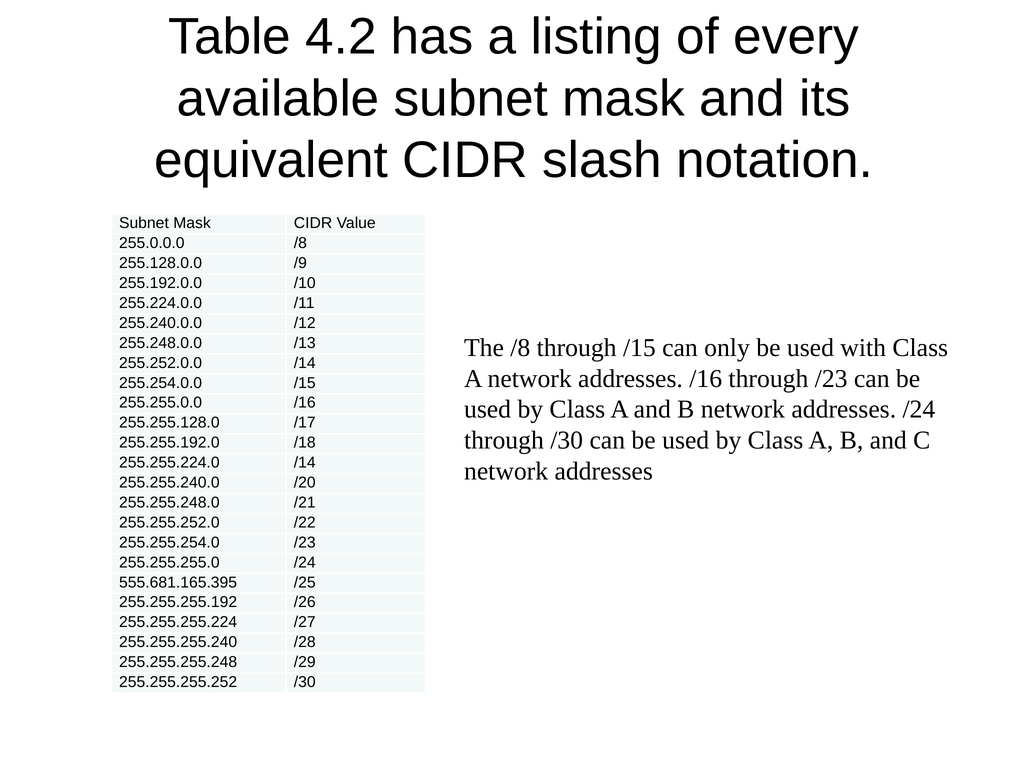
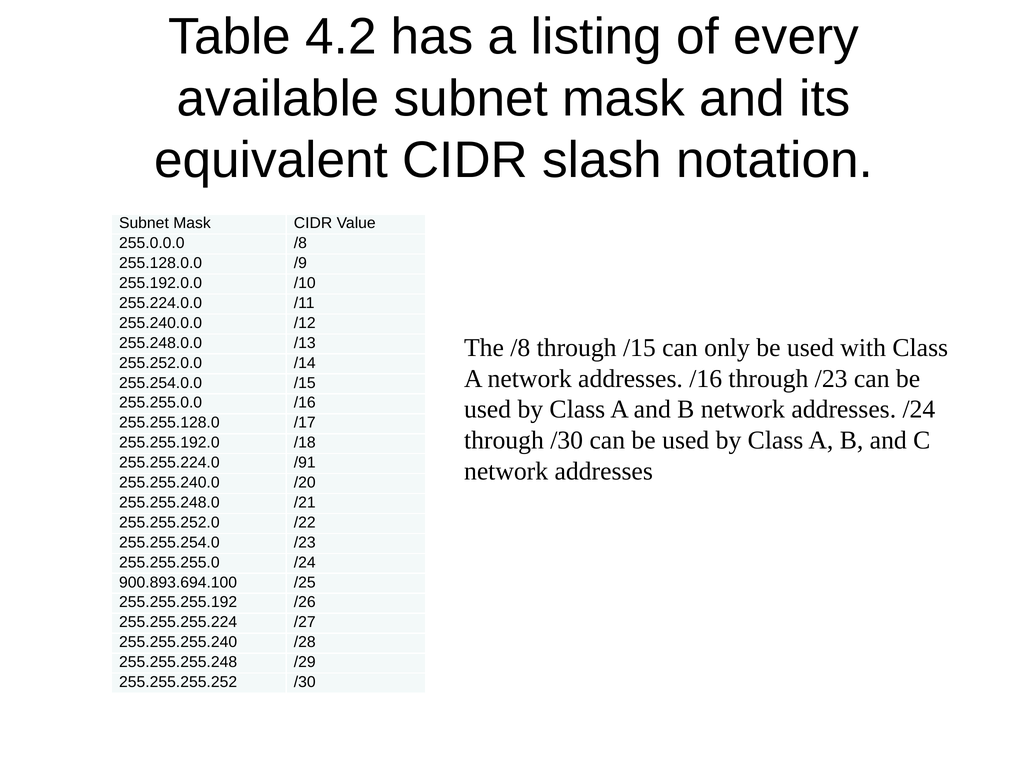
255.255.224.0 /14: /14 -> /91 (305, 463)
555.681.165.395: 555.681.165.395 -> 900.893.694.100 (178, 582)
